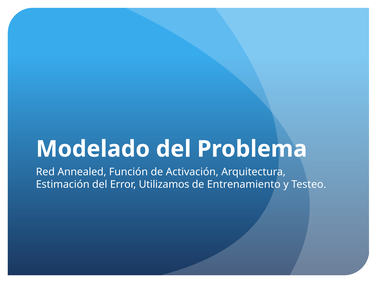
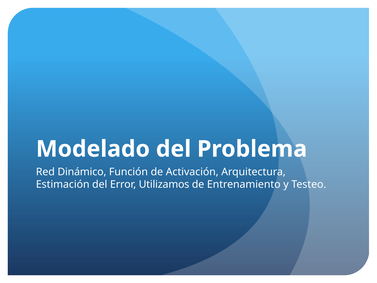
Annealed: Annealed -> Dinámico (82, 172)
